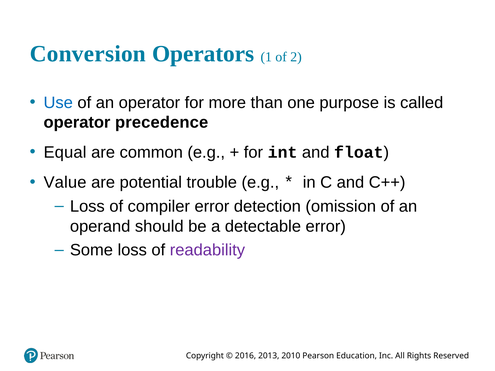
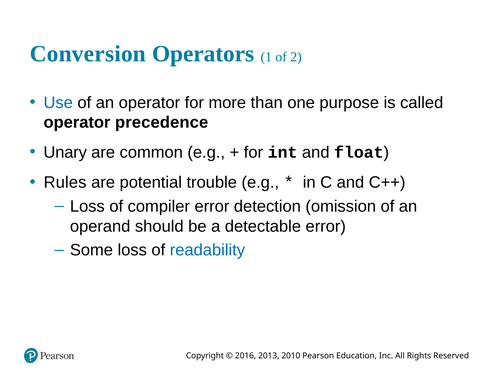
Equal: Equal -> Unary (65, 153)
Value: Value -> Rules (65, 183)
readability colour: purple -> blue (207, 250)
